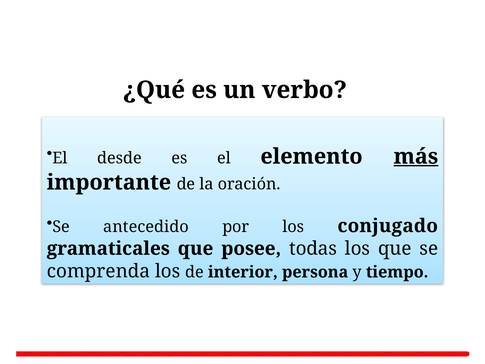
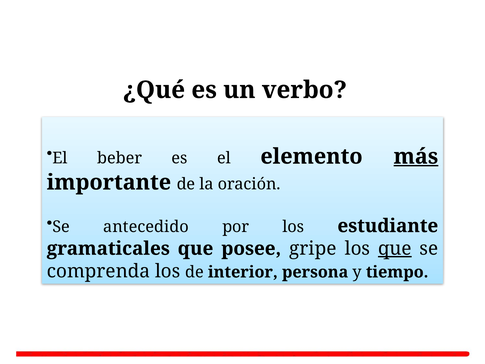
desde: desde -> beber (120, 158)
conjugado: conjugado -> estudiante (388, 226)
todas: todas -> gripe (313, 248)
que underline: none -> present (395, 248)
